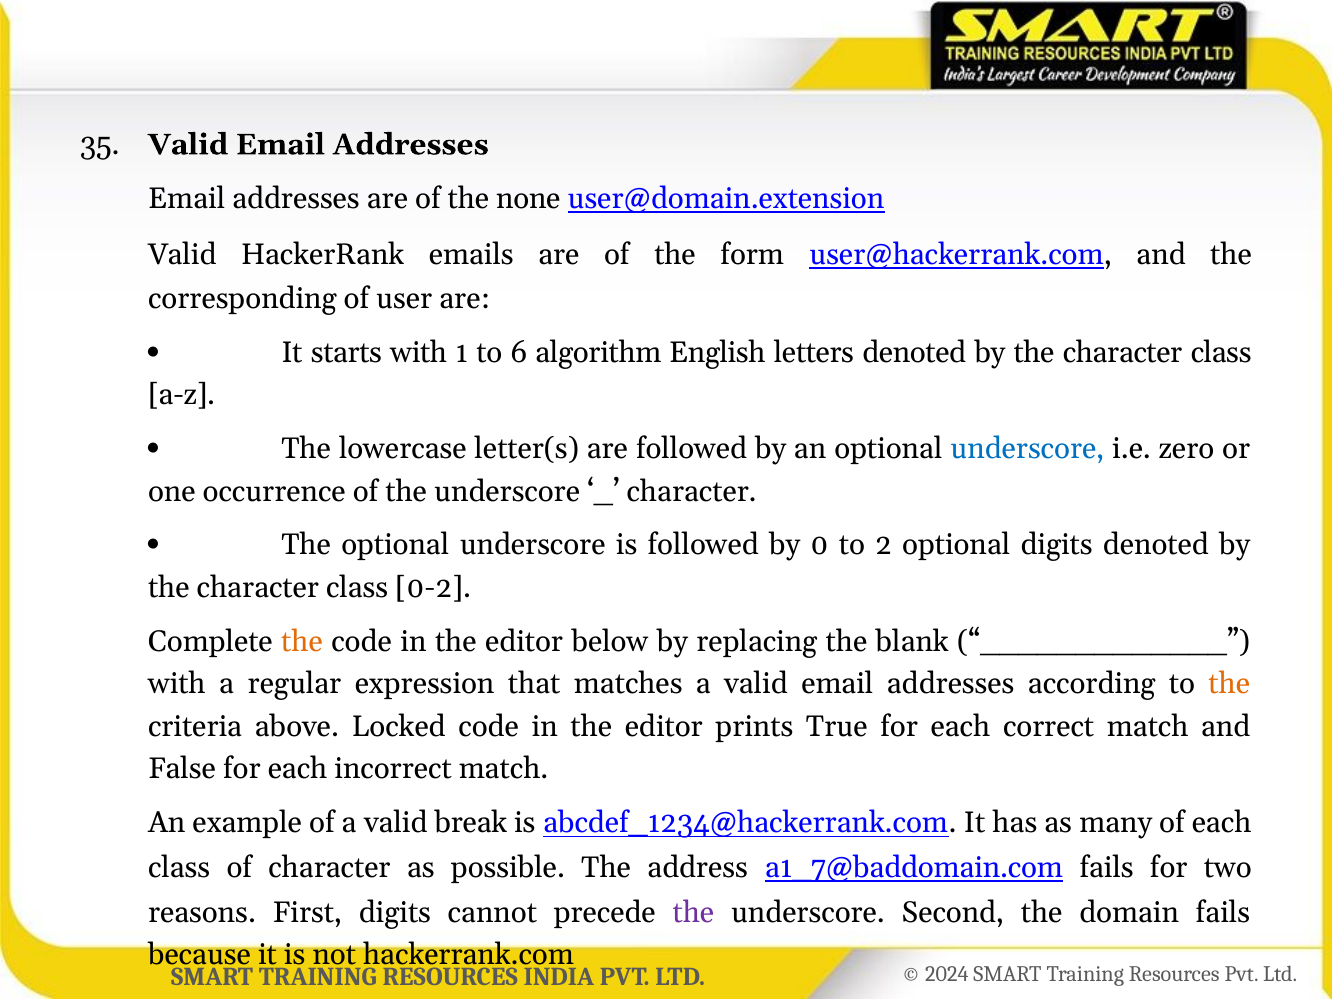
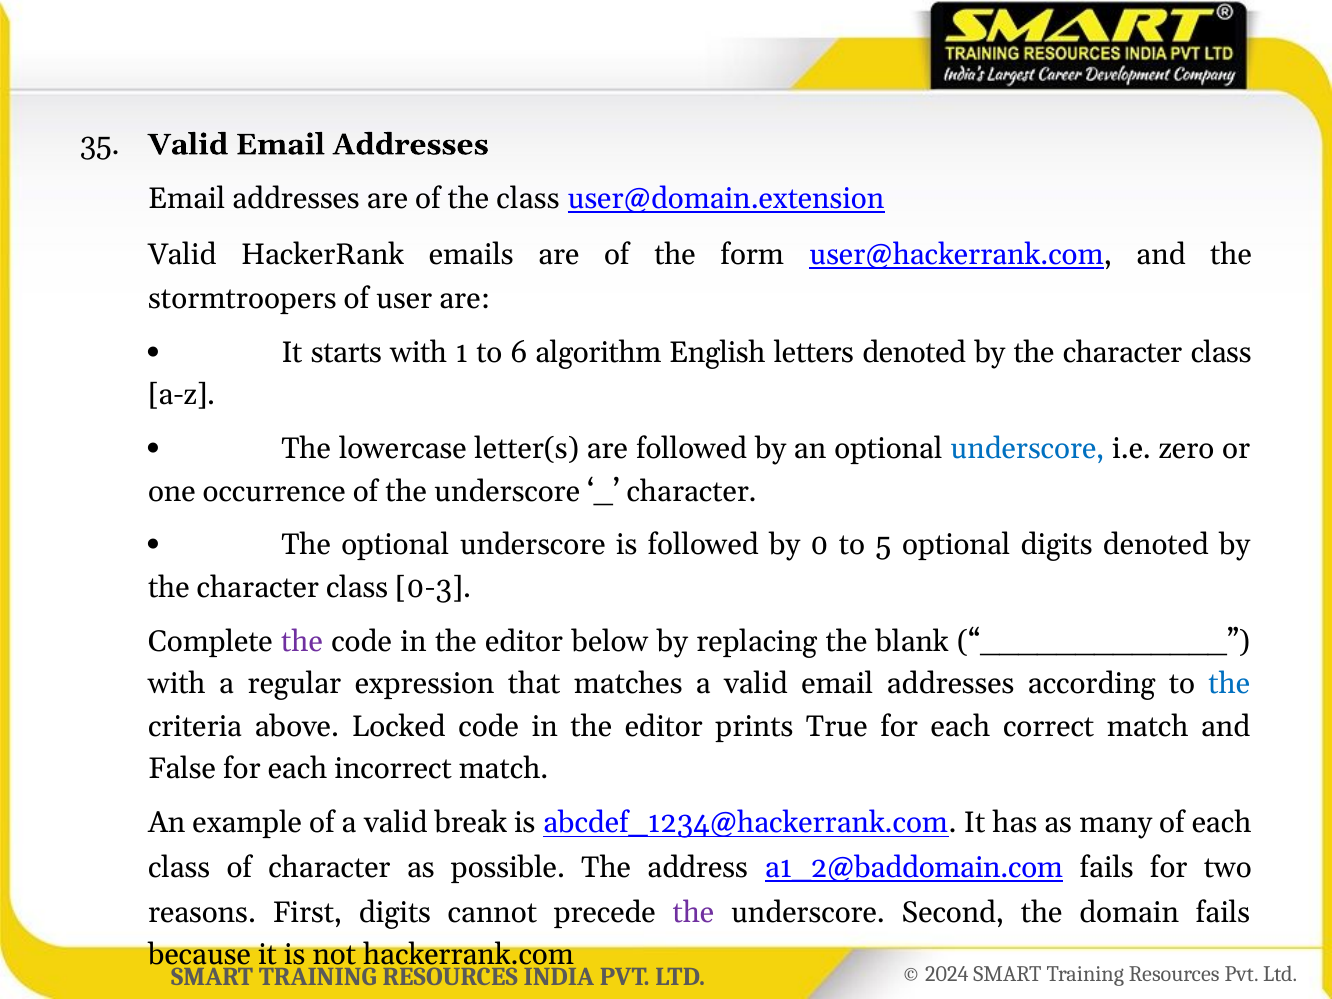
the none: none -> class (528, 199)
corresponding: corresponding -> stormtroopers (242, 299)
2: 2 -> 5 (883, 545)
0-2: 0-2 -> 0-3 (433, 588)
the colour: orange -> purple (302, 641)
the colour: orange -> blue (1229, 684)
a1_7@baddomain.com: a1_7@baddomain.com -> a1_2@baddomain.com (914, 868)
